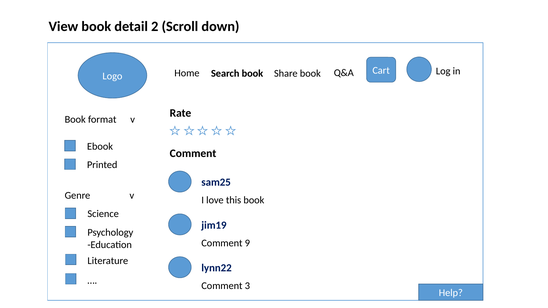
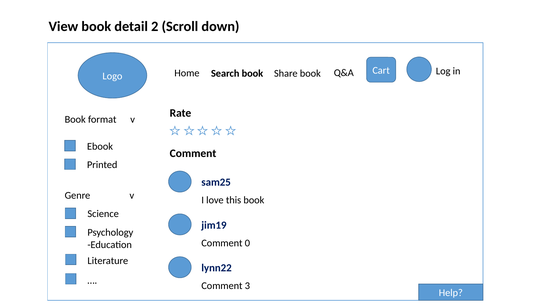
9: 9 -> 0 (247, 243)
